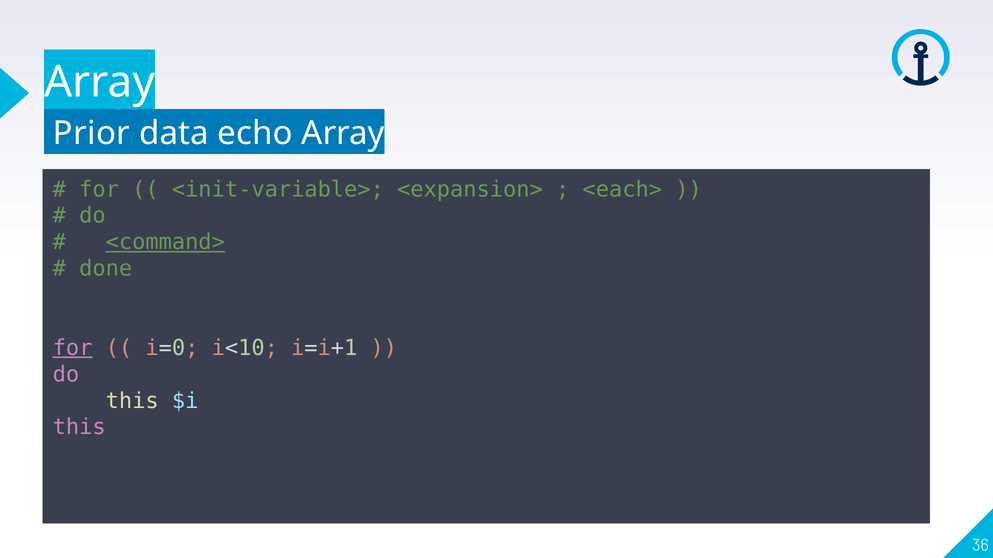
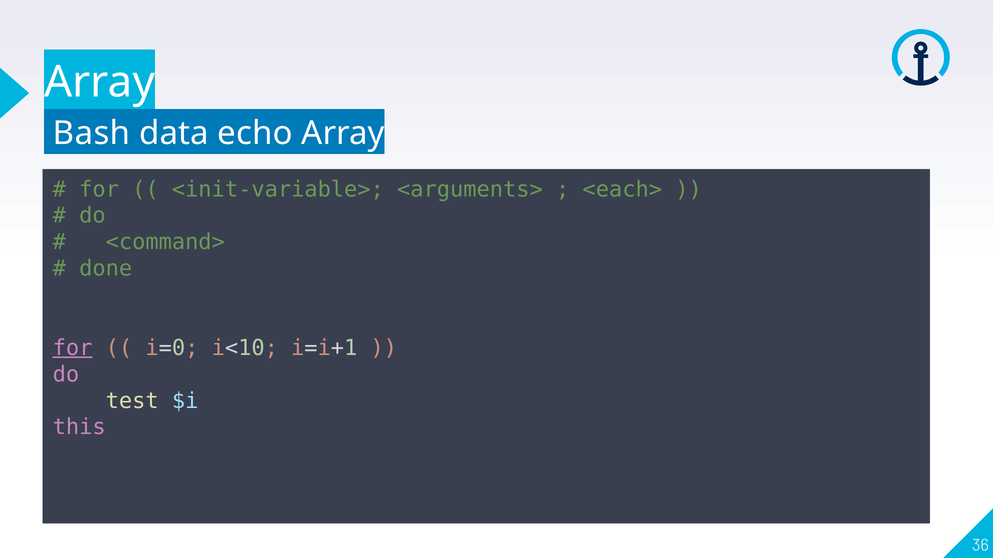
Prior: Prior -> Bash (92, 134)
<expansion>: <expansion> -> <arguments> (470, 189)
<command> underline: present -> none (165, 242)
this: this -> test (132, 401)
